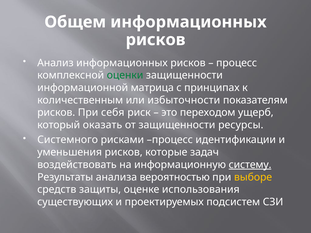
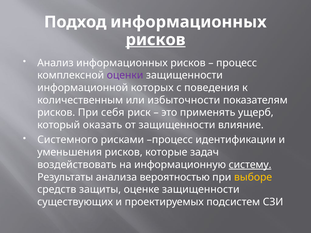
Общем: Общем -> Подход (75, 22)
рисков underline: none -> present (156, 40)
оценки colour: green -> purple (125, 75)
матрица: матрица -> которых (152, 88)
принципах: принципах -> поведения (212, 88)
переходом: переходом -> применять (208, 113)
ресурсы: ресурсы -> влияние (241, 125)
оценке использования: использования -> защищенности (201, 190)
